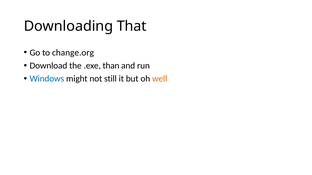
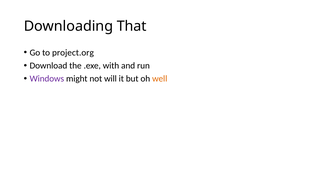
change.org: change.org -> project.org (73, 53)
than: than -> with (111, 66)
Windows colour: blue -> purple (47, 79)
still: still -> will (110, 79)
